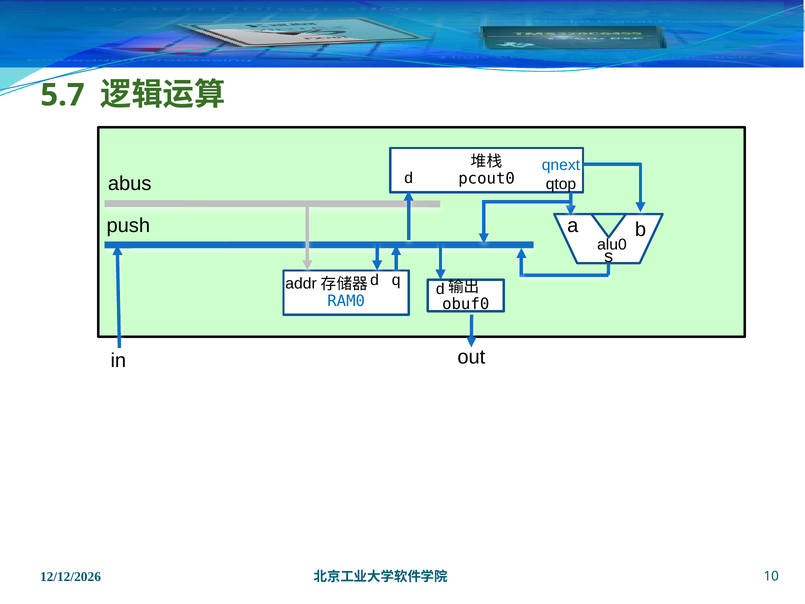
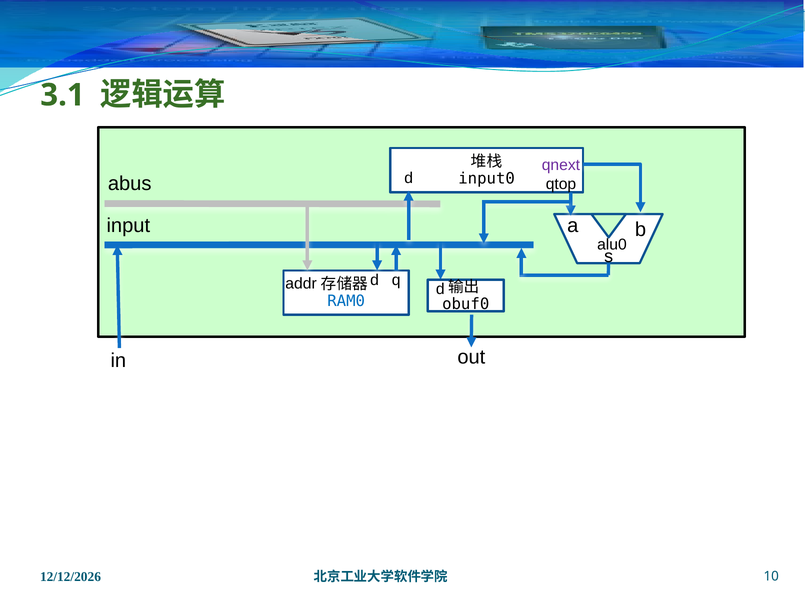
5.7: 5.7 -> 3.1 (63, 95)
qnext colour: blue -> purple (561, 165)
pcout0: pcout0 -> input0 (487, 178)
push: push -> input (128, 225)
